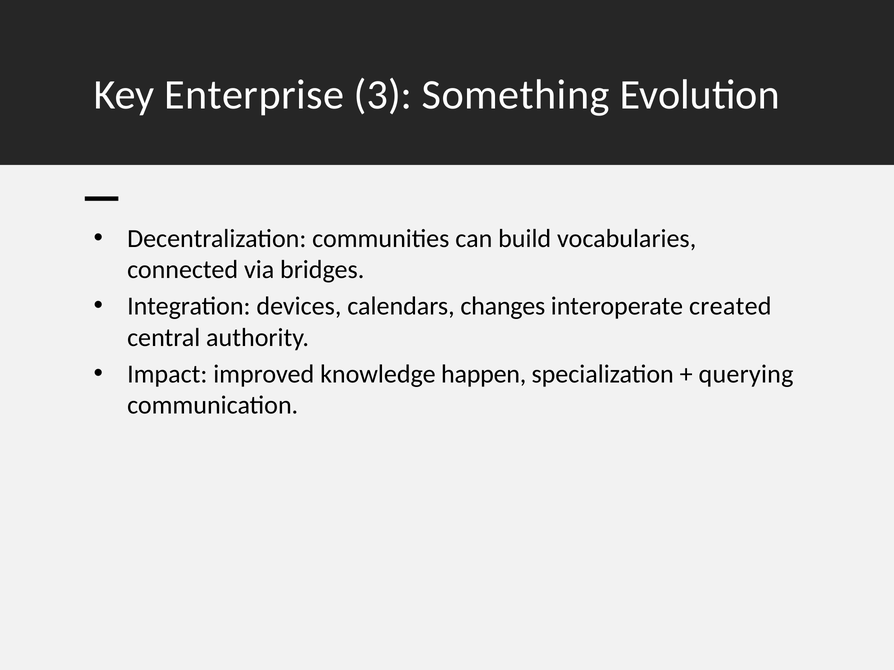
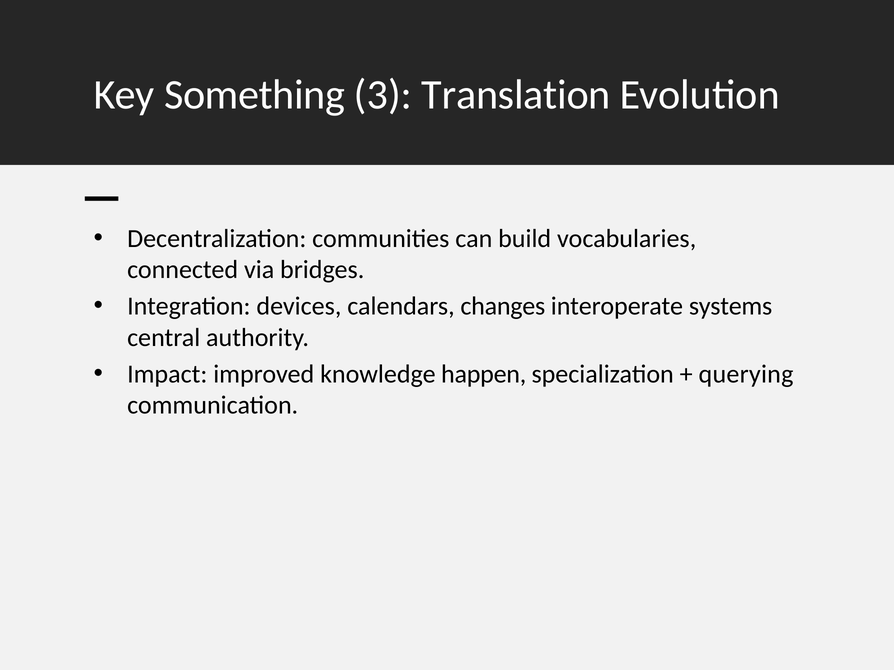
Enterprise: Enterprise -> Something (254, 95)
Something: Something -> Translation (516, 95)
created: created -> systems (731, 307)
